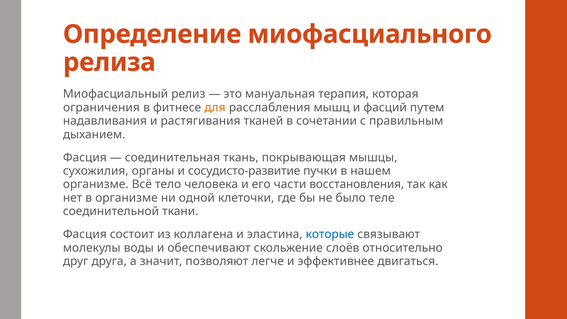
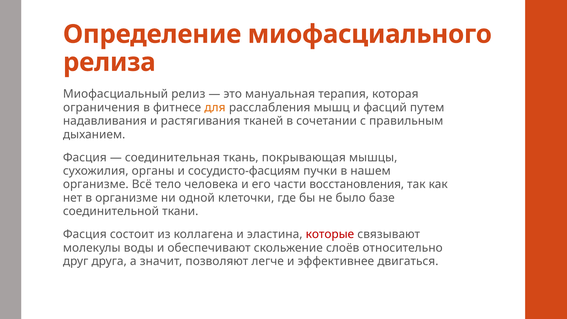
сосудисто-развитие: сосудисто-развитие -> сосудисто-фасциям (244, 171)
теле: теле -> базе (382, 198)
которые colour: blue -> red (330, 234)
